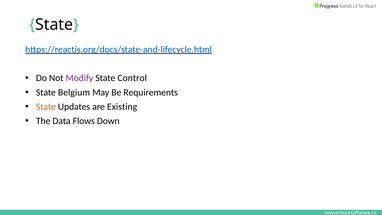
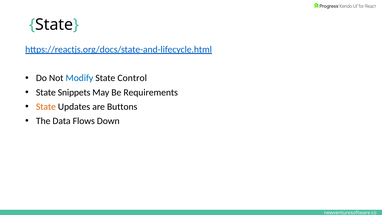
Modify colour: purple -> blue (79, 78)
Belgium: Belgium -> Snippets (74, 92)
Existing: Existing -> Buttons (122, 107)
